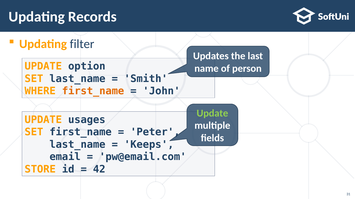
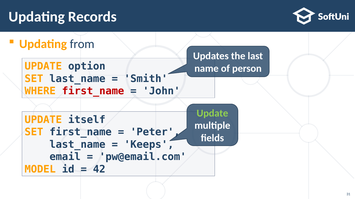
filter: filter -> from (82, 44)
first_name colour: orange -> red (93, 91)
usages: usages -> itself (87, 120)
STORE: STORE -> MODEL (40, 170)
